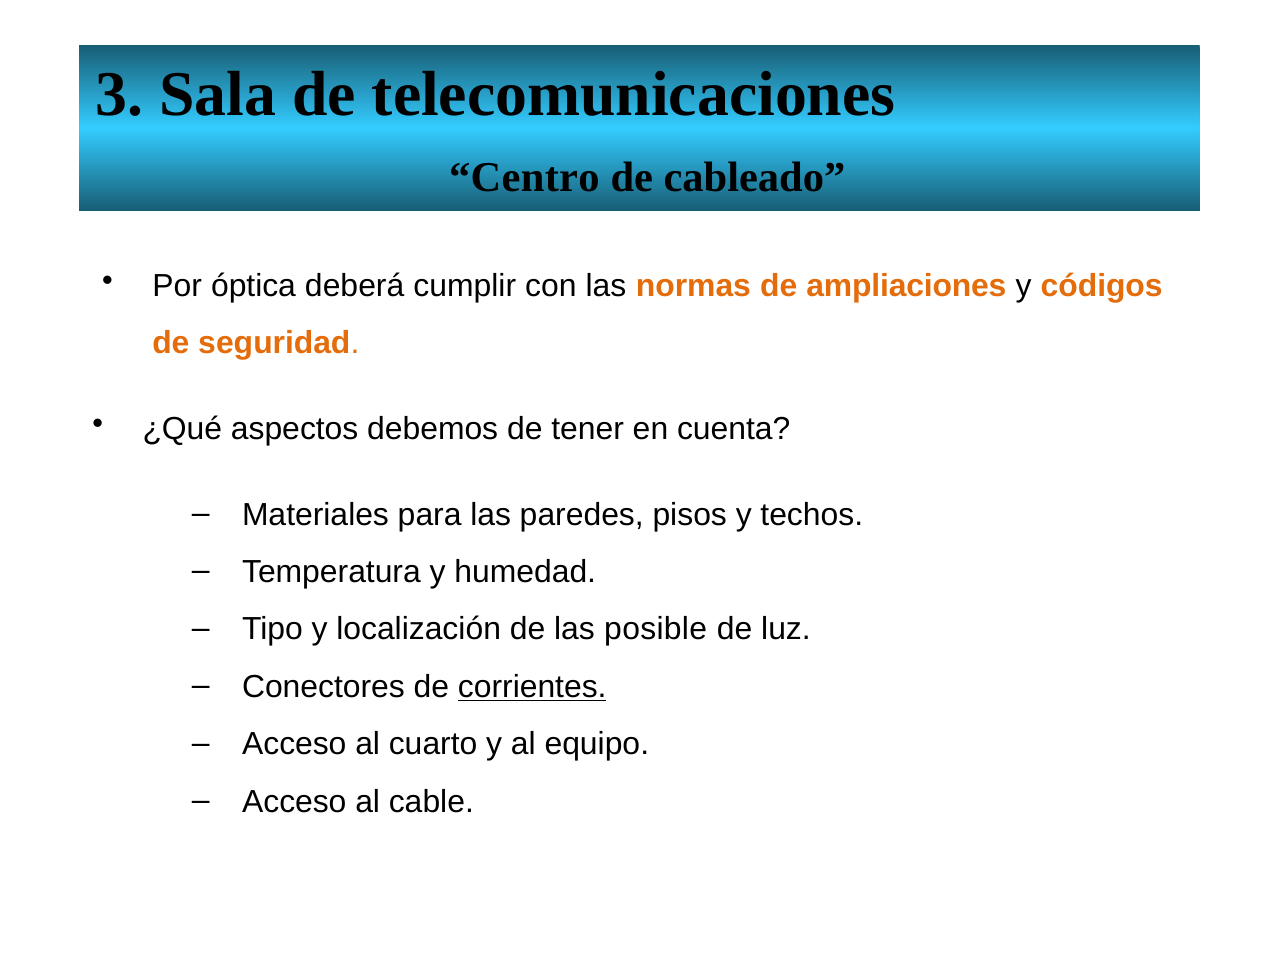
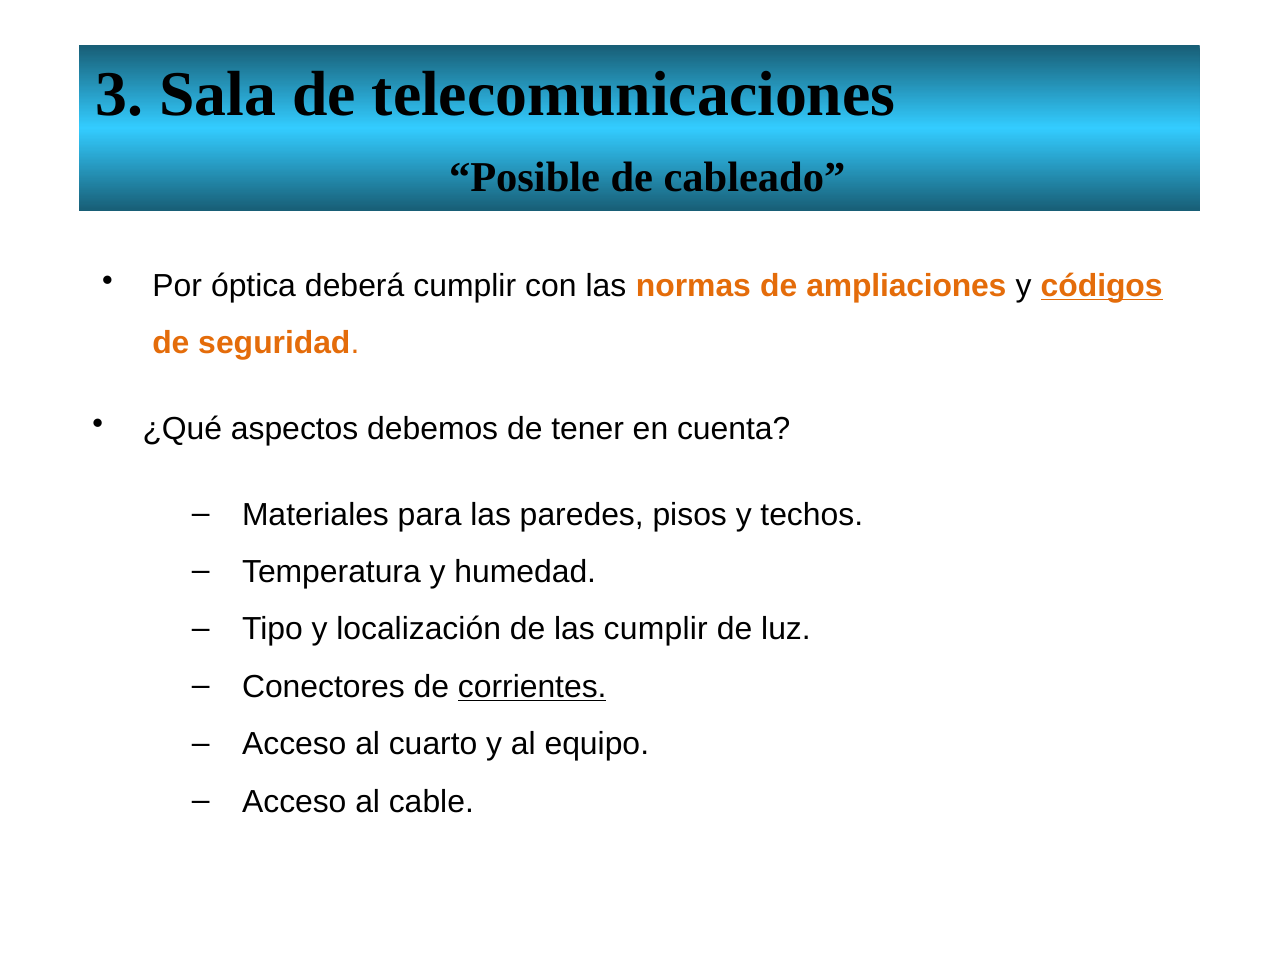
Centro: Centro -> Posible (525, 178)
códigos underline: none -> present (1102, 286)
las posible: posible -> cumplir (656, 630)
